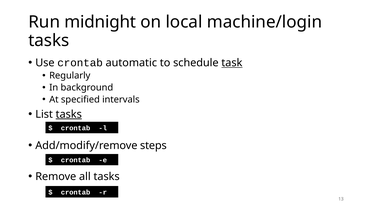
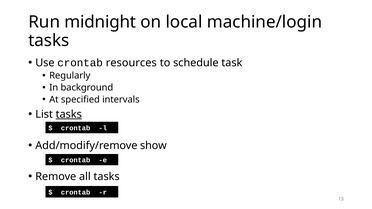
automatic: automatic -> resources (131, 63)
task underline: present -> none (232, 63)
steps: steps -> show (153, 146)
